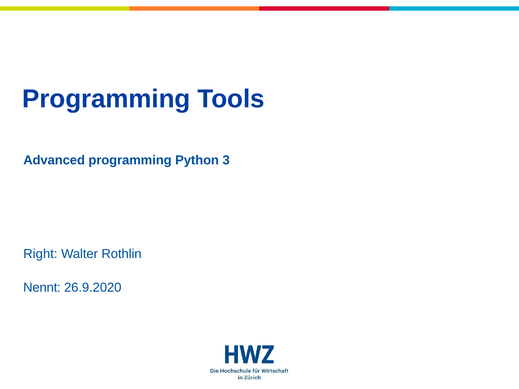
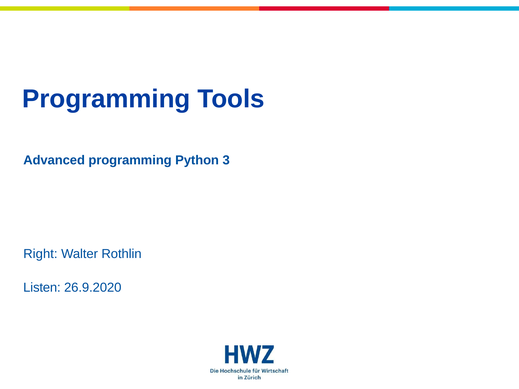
Nennt: Nennt -> Listen (42, 288)
